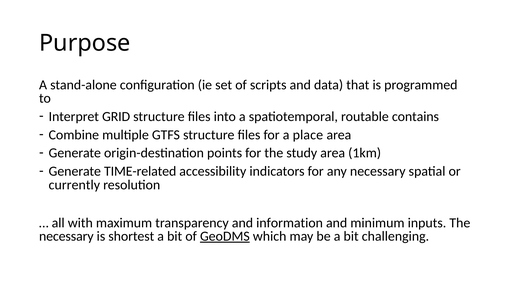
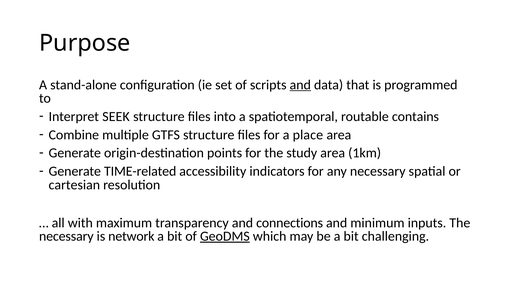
and underline: none -> present (300, 85)
GRID: GRID -> SEEK (116, 117)
currently: currently -> cartesian (74, 185)
information: information -> connections (290, 223)
shortest: shortest -> network (131, 236)
